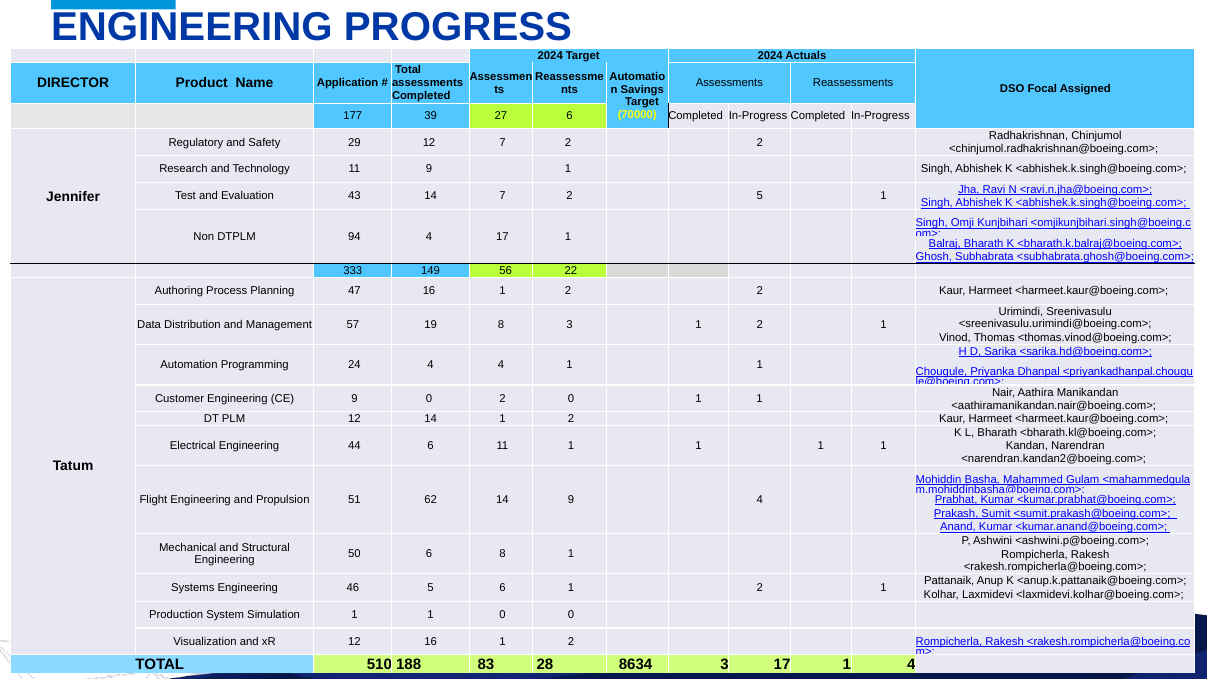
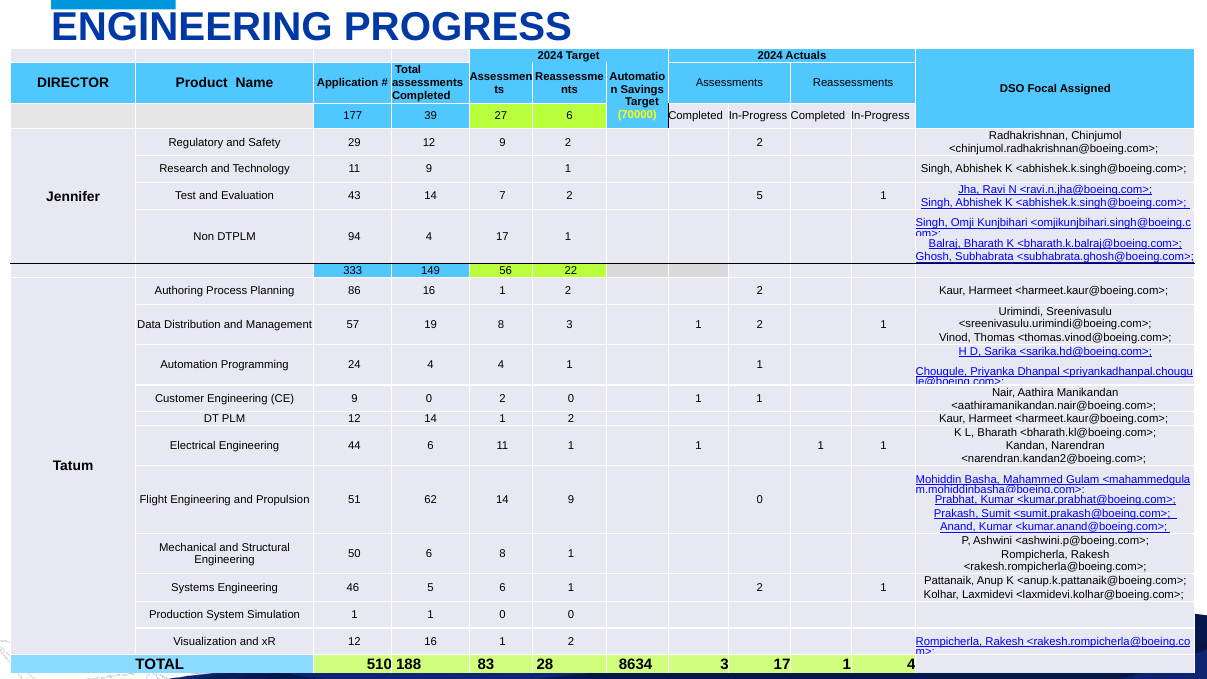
12 7: 7 -> 9 (502, 142)
47: 47 -> 86 (354, 291)
14 9 4: 4 -> 0 (760, 500)
